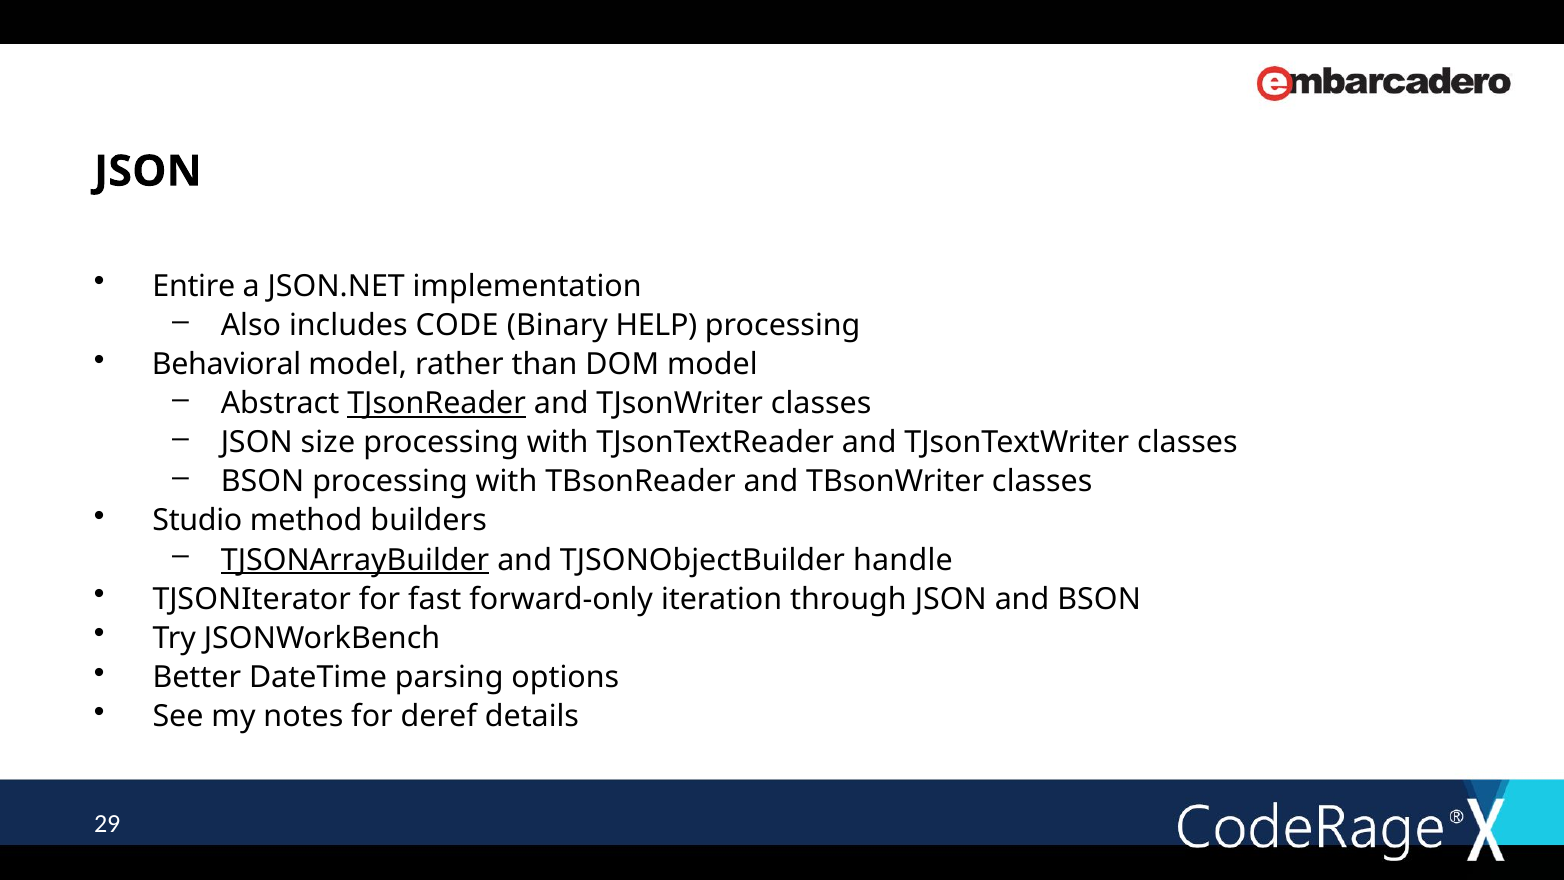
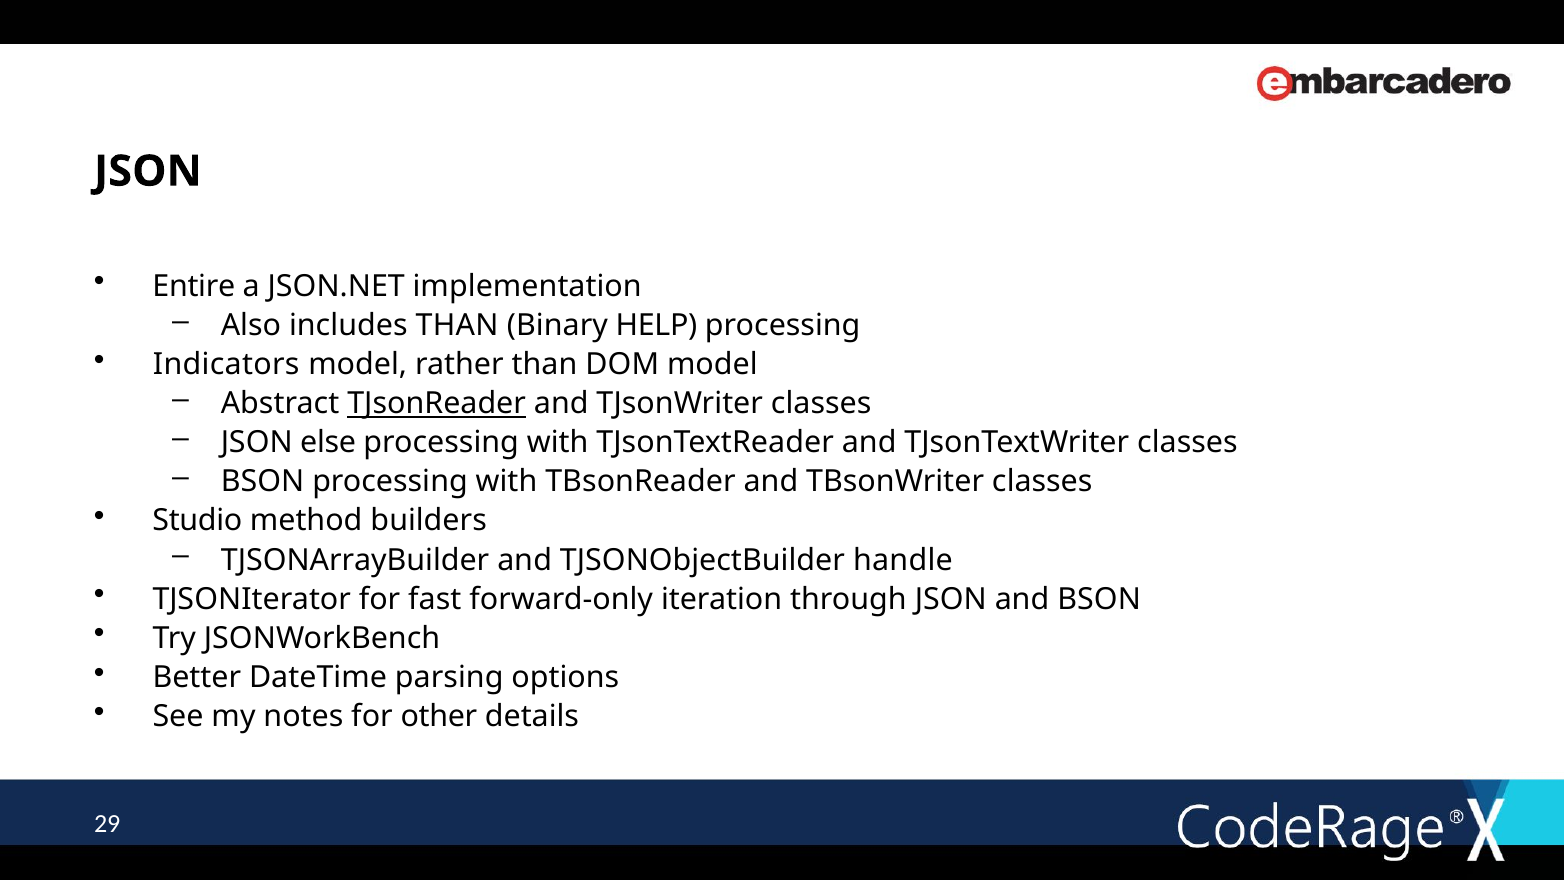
includes CODE: CODE -> THAN (457, 325)
Behavioral: Behavioral -> Indicators (226, 364)
size: size -> else (328, 443)
TJSONArrayBuilder underline: present -> none (355, 560)
deref: deref -> other (439, 716)
